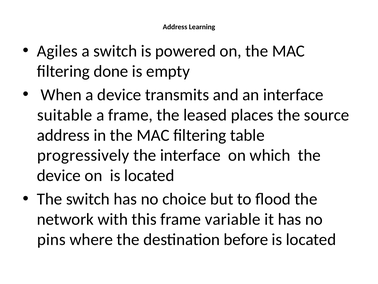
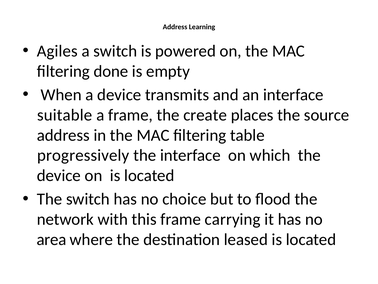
leased: leased -> create (205, 115)
variable: variable -> carrying (233, 219)
pins: pins -> area (51, 239)
before: before -> leased (246, 239)
